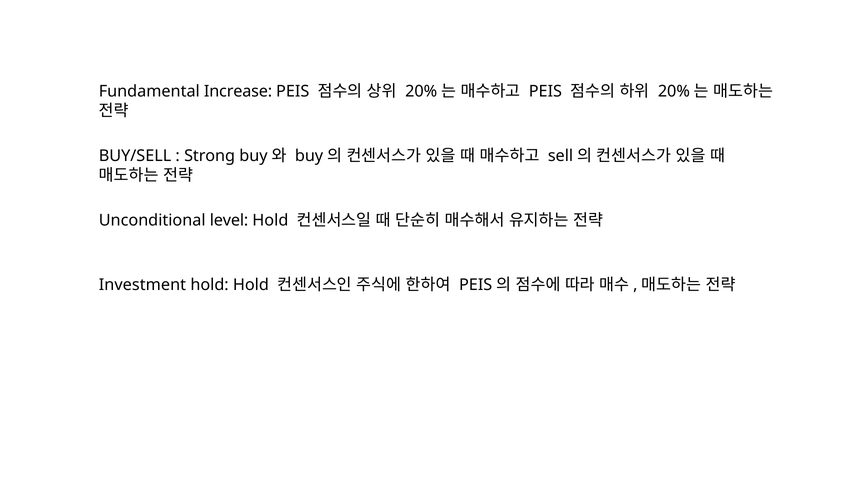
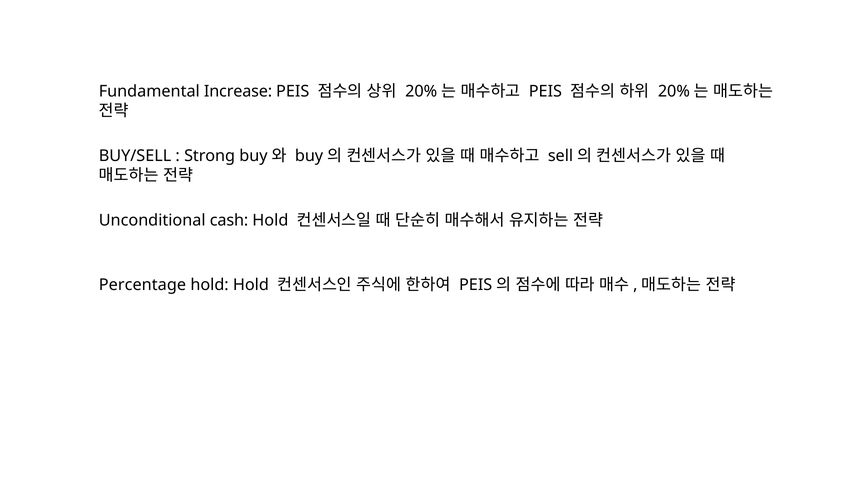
level: level -> cash (229, 221)
Investment: Investment -> Percentage (142, 285)
